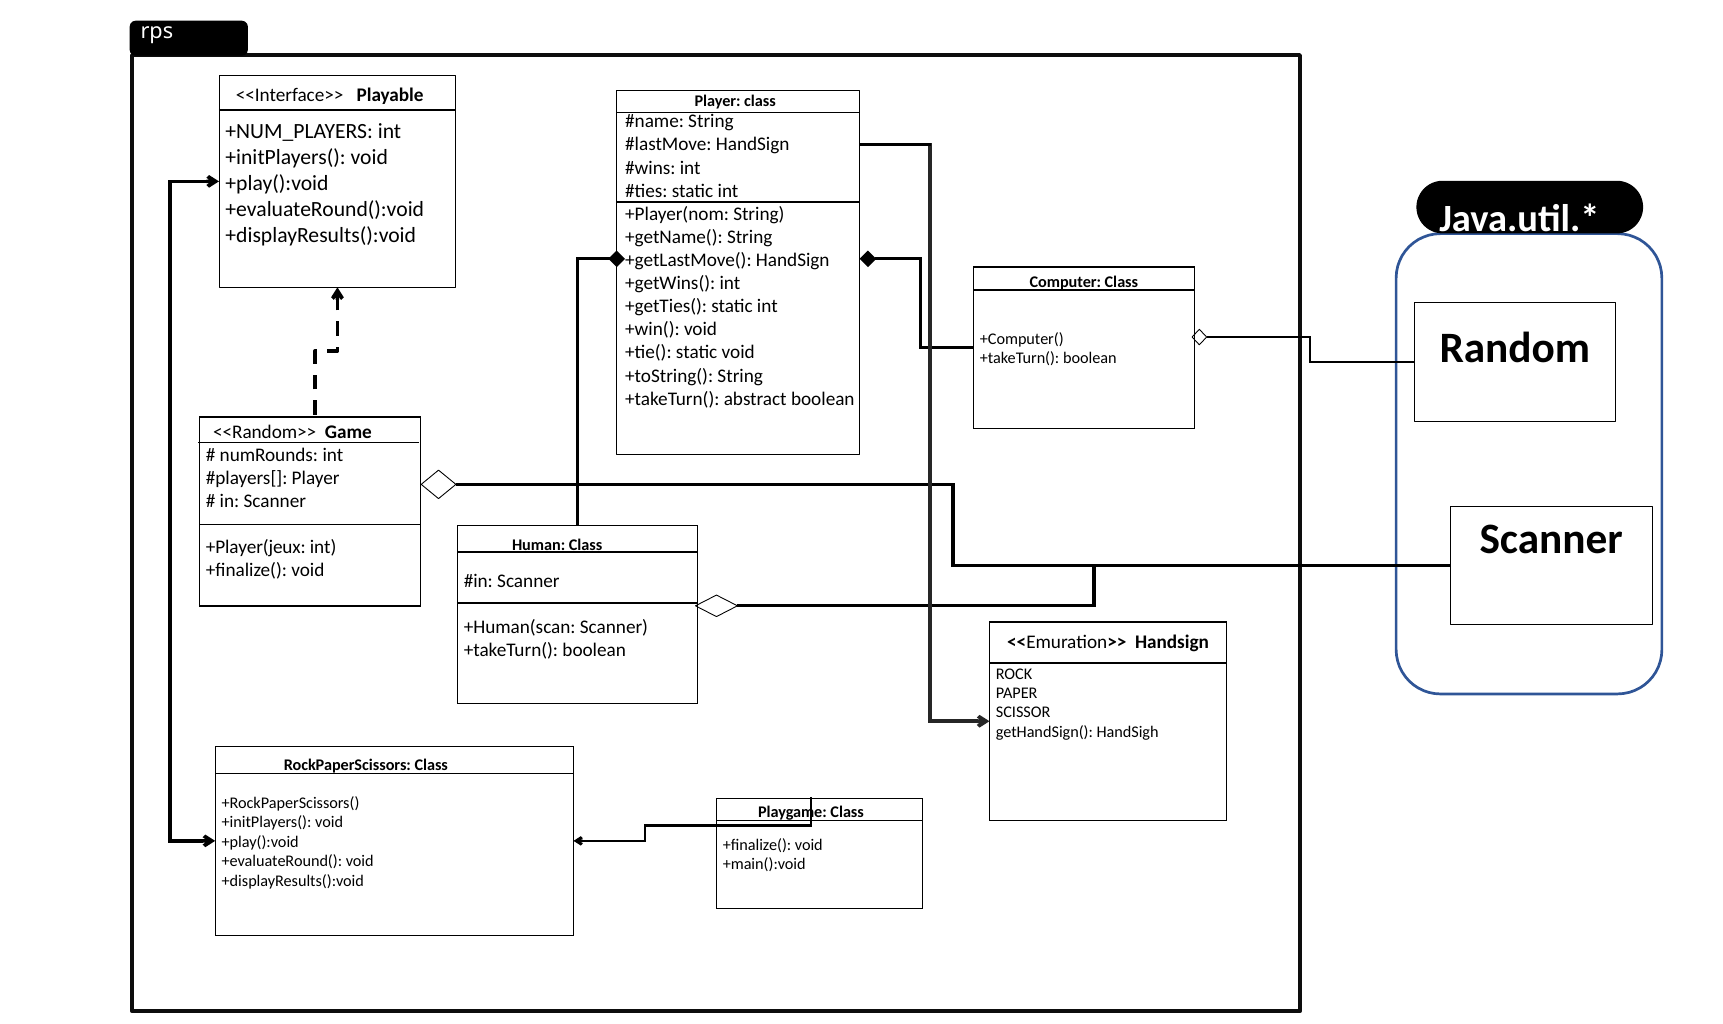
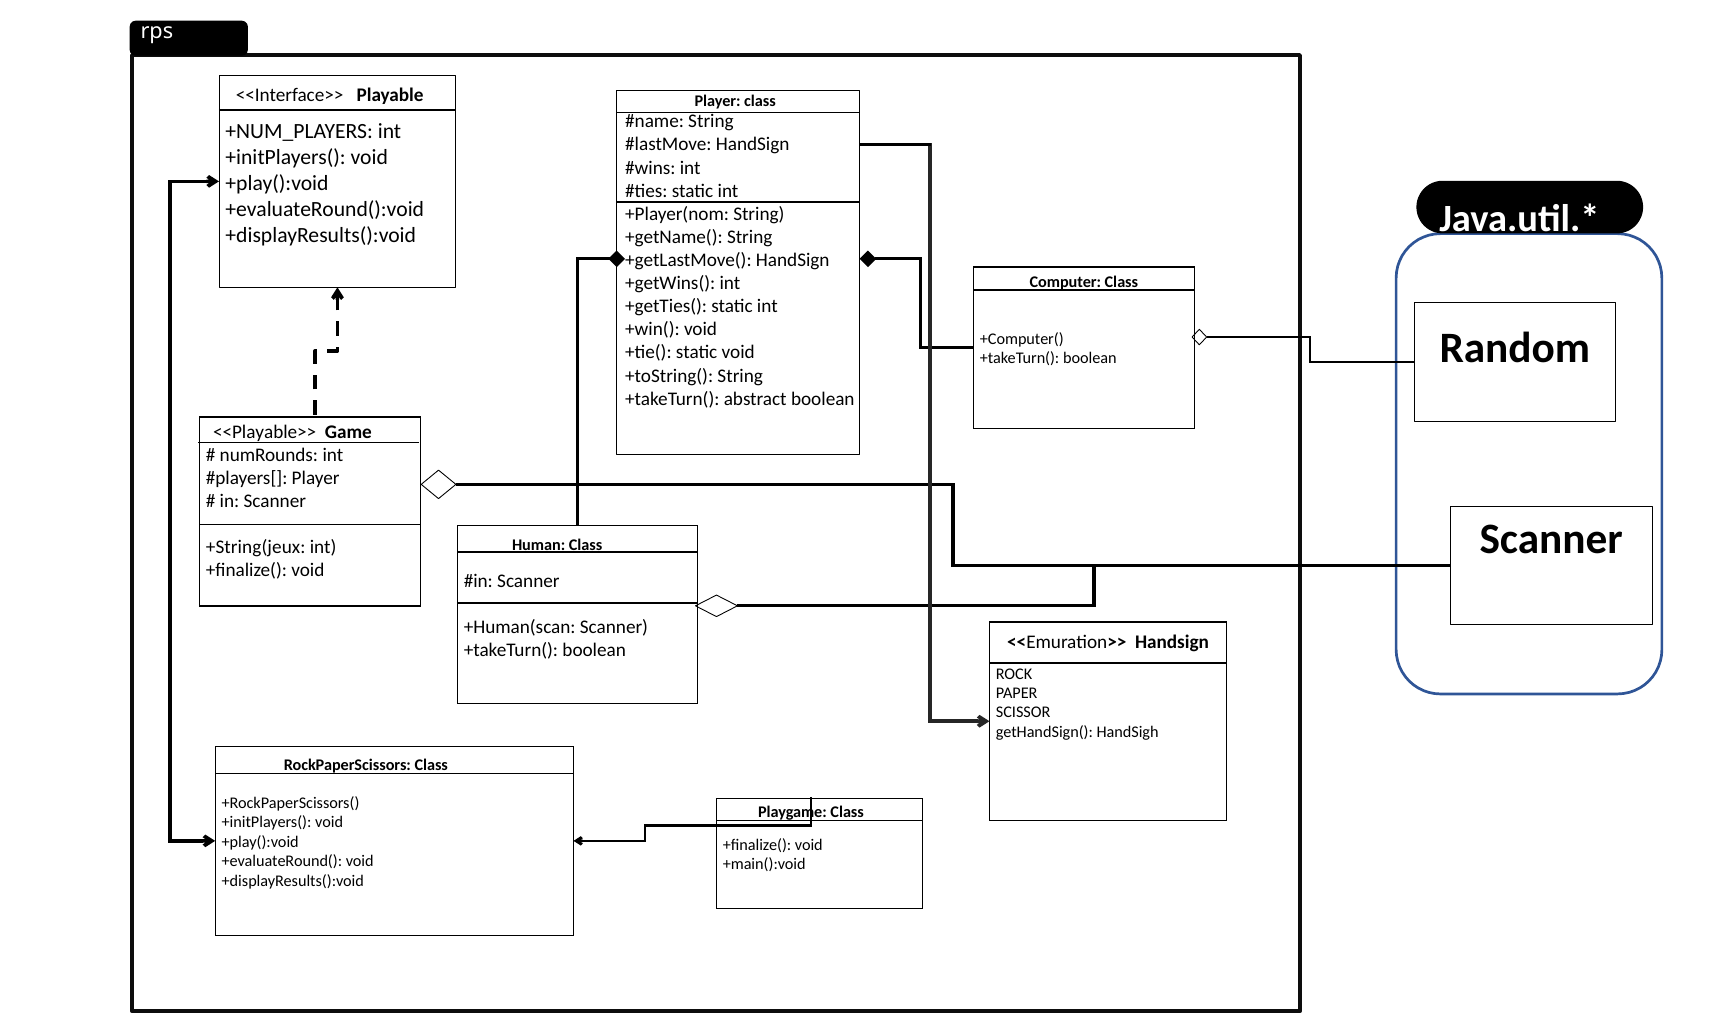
<<Random>>: <<Random>> -> <<Playable>> (265, 432)
+Player(jeux: +Player(jeux -> +String(jeux (256, 547)
